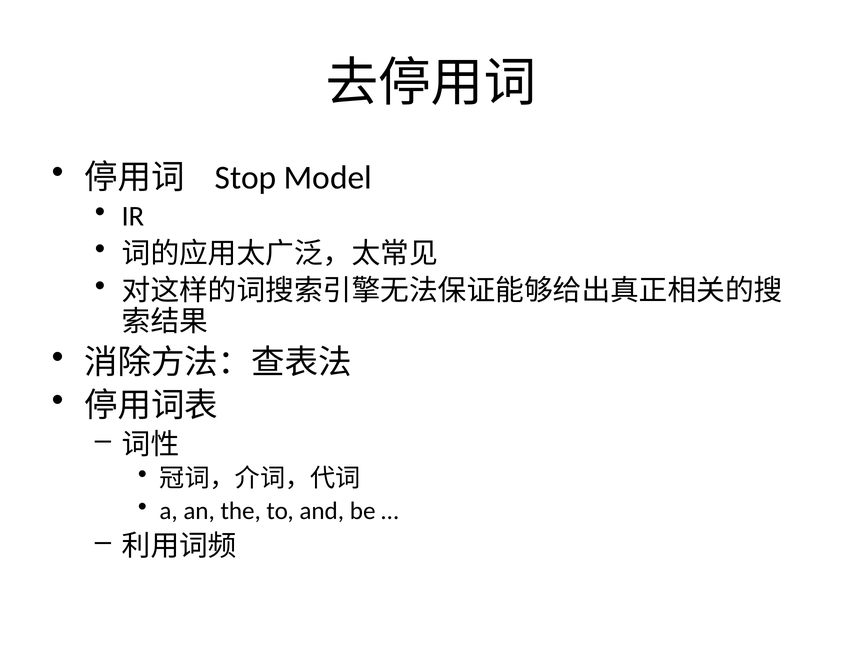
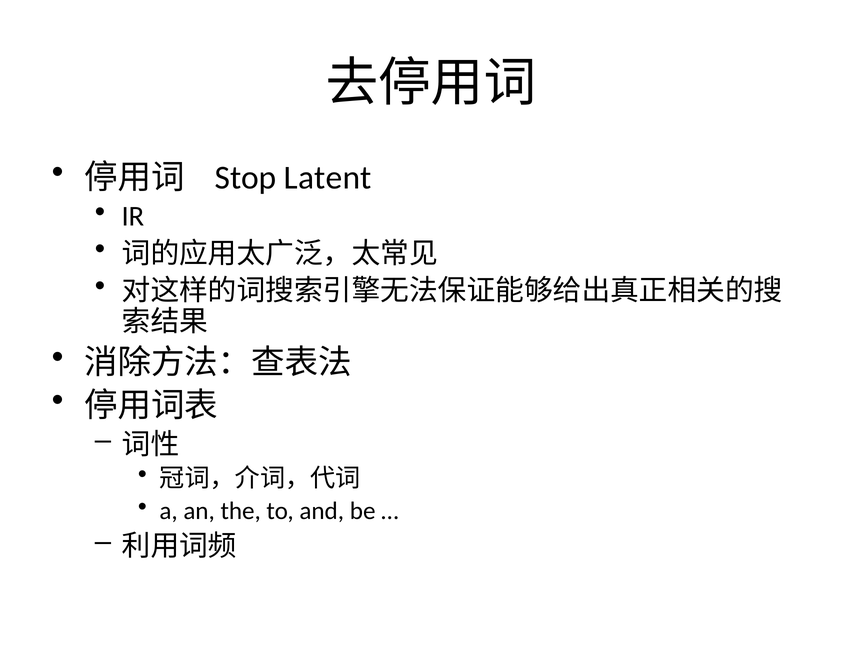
Model: Model -> Latent (328, 178)
